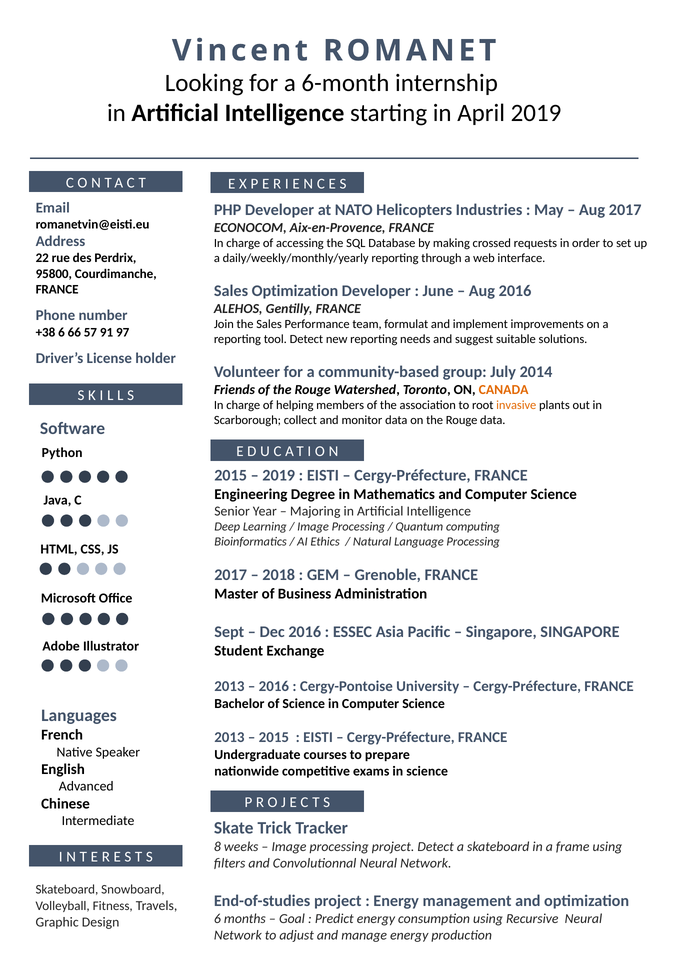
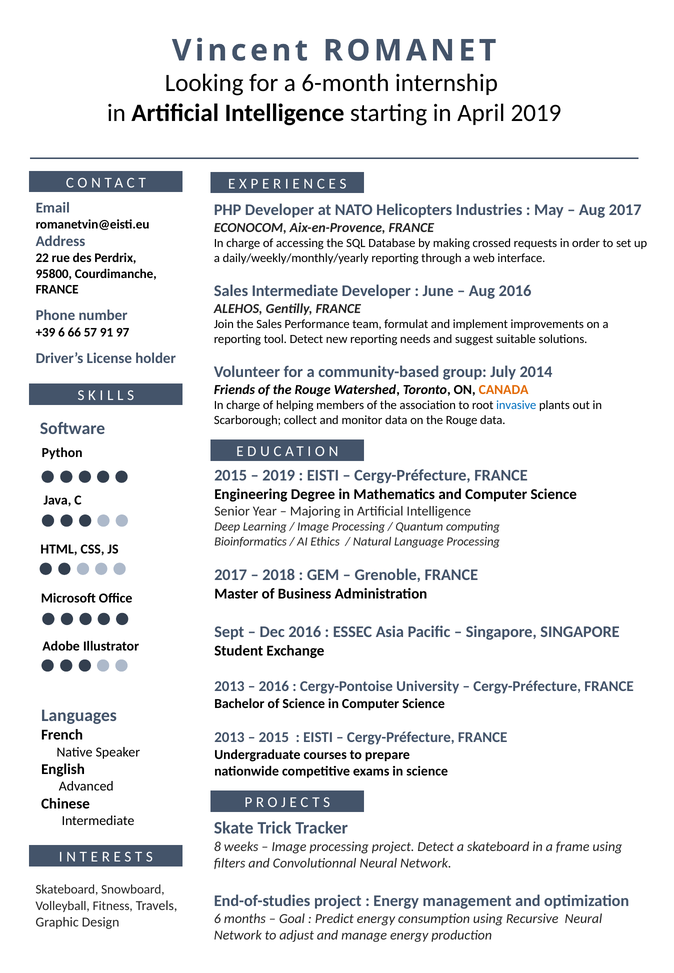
Sales Optimization: Optimization -> Intermediate (295, 291)
+38: +38 -> +39 (45, 332)
invasive colour: orange -> blue (516, 405)
